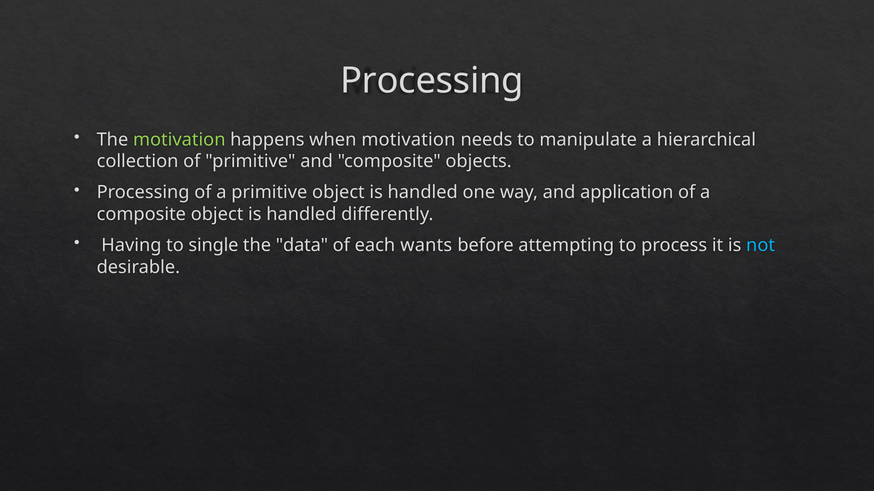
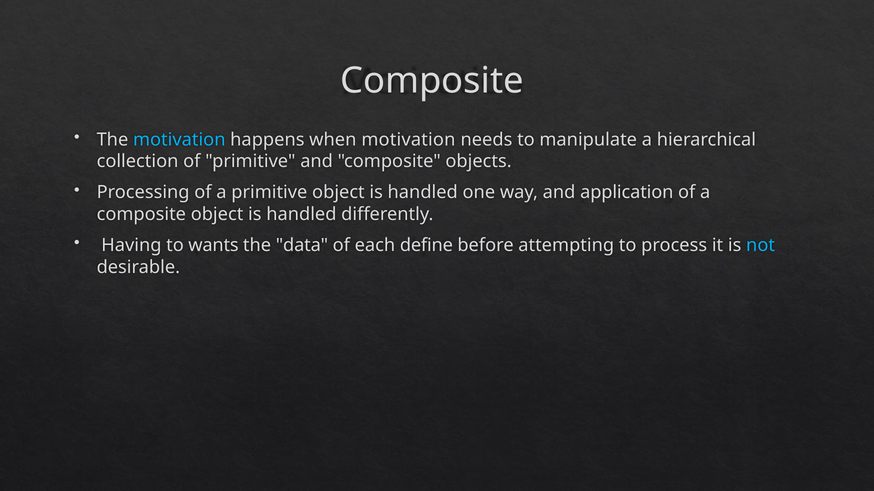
Processing: Processing -> Composite (432, 81)
motivation colour: light green -> light blue (179, 140)
single: single -> wants (213, 245)
wants: wants -> define (426, 245)
